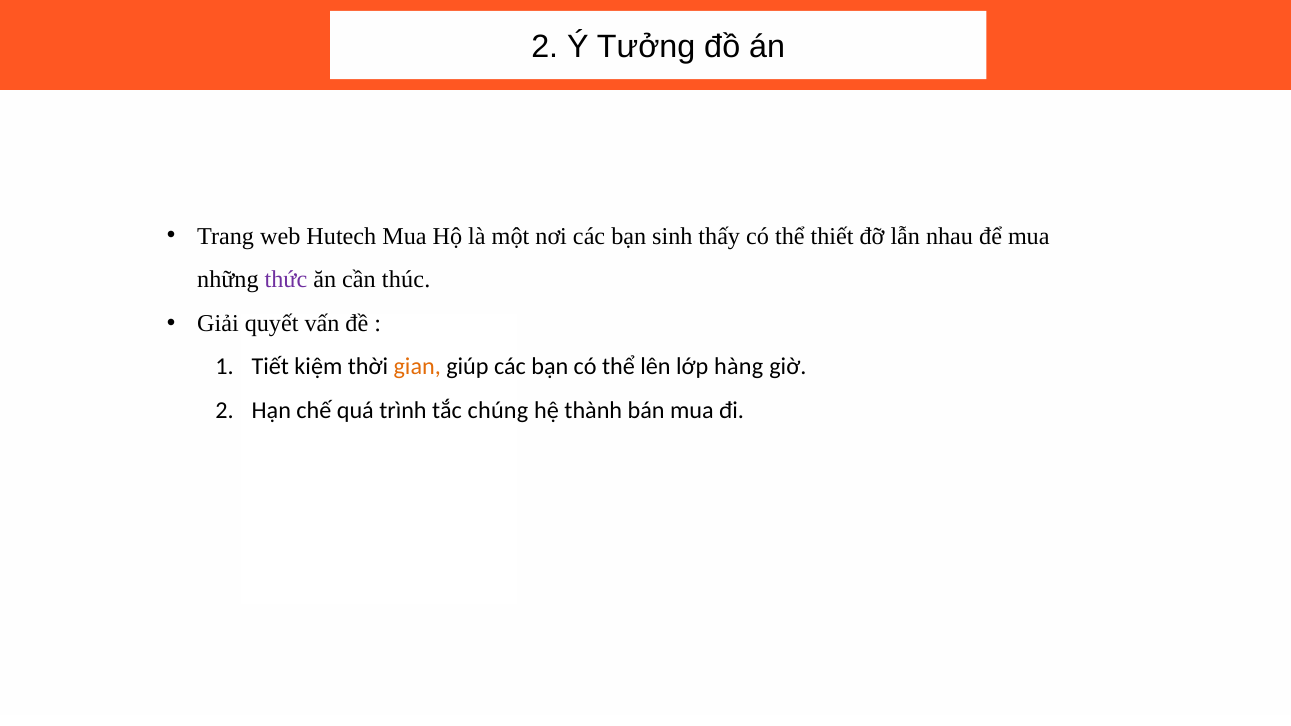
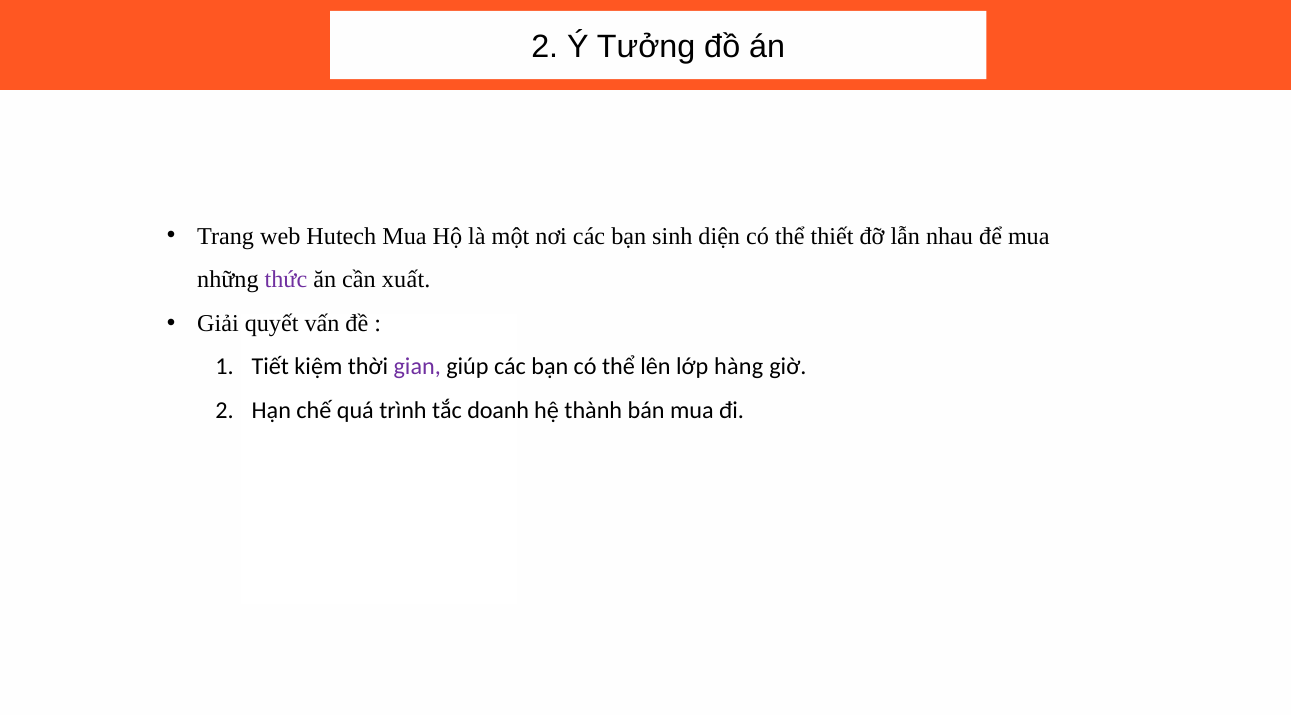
thấy: thấy -> diện (719, 236)
thúc: thúc -> xuất (406, 280)
gian colour: orange -> purple (417, 367)
chúng: chúng -> doanh (498, 411)
